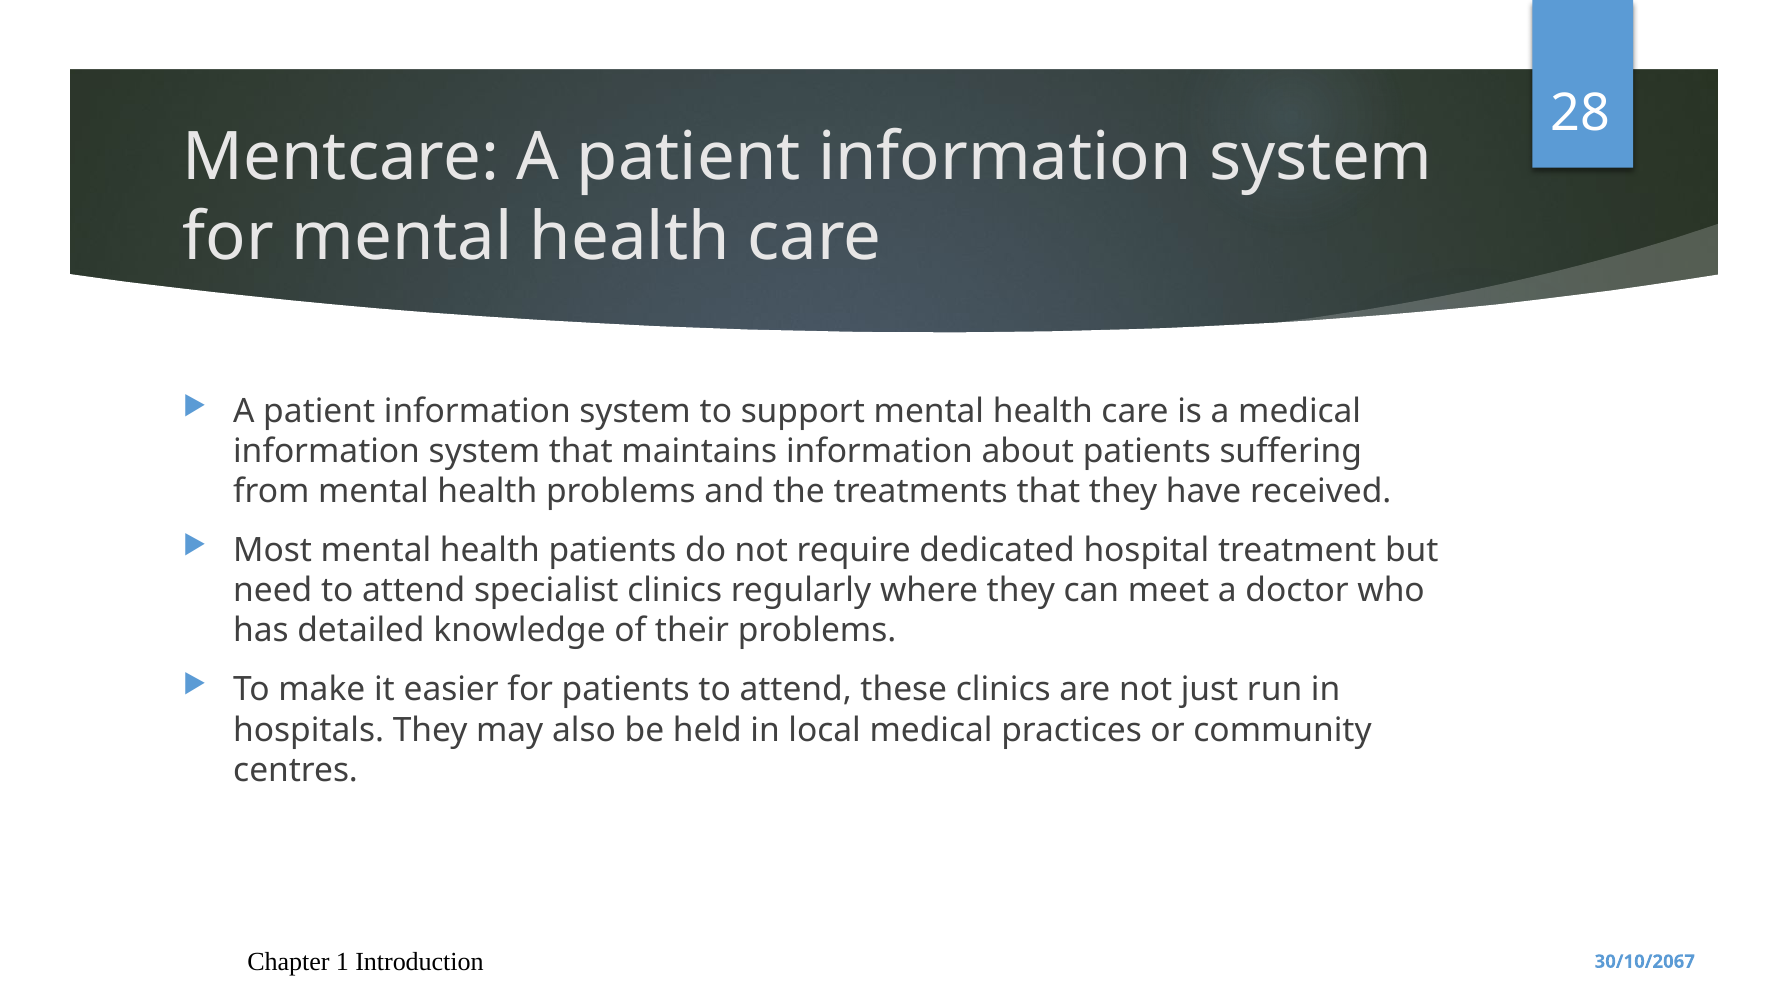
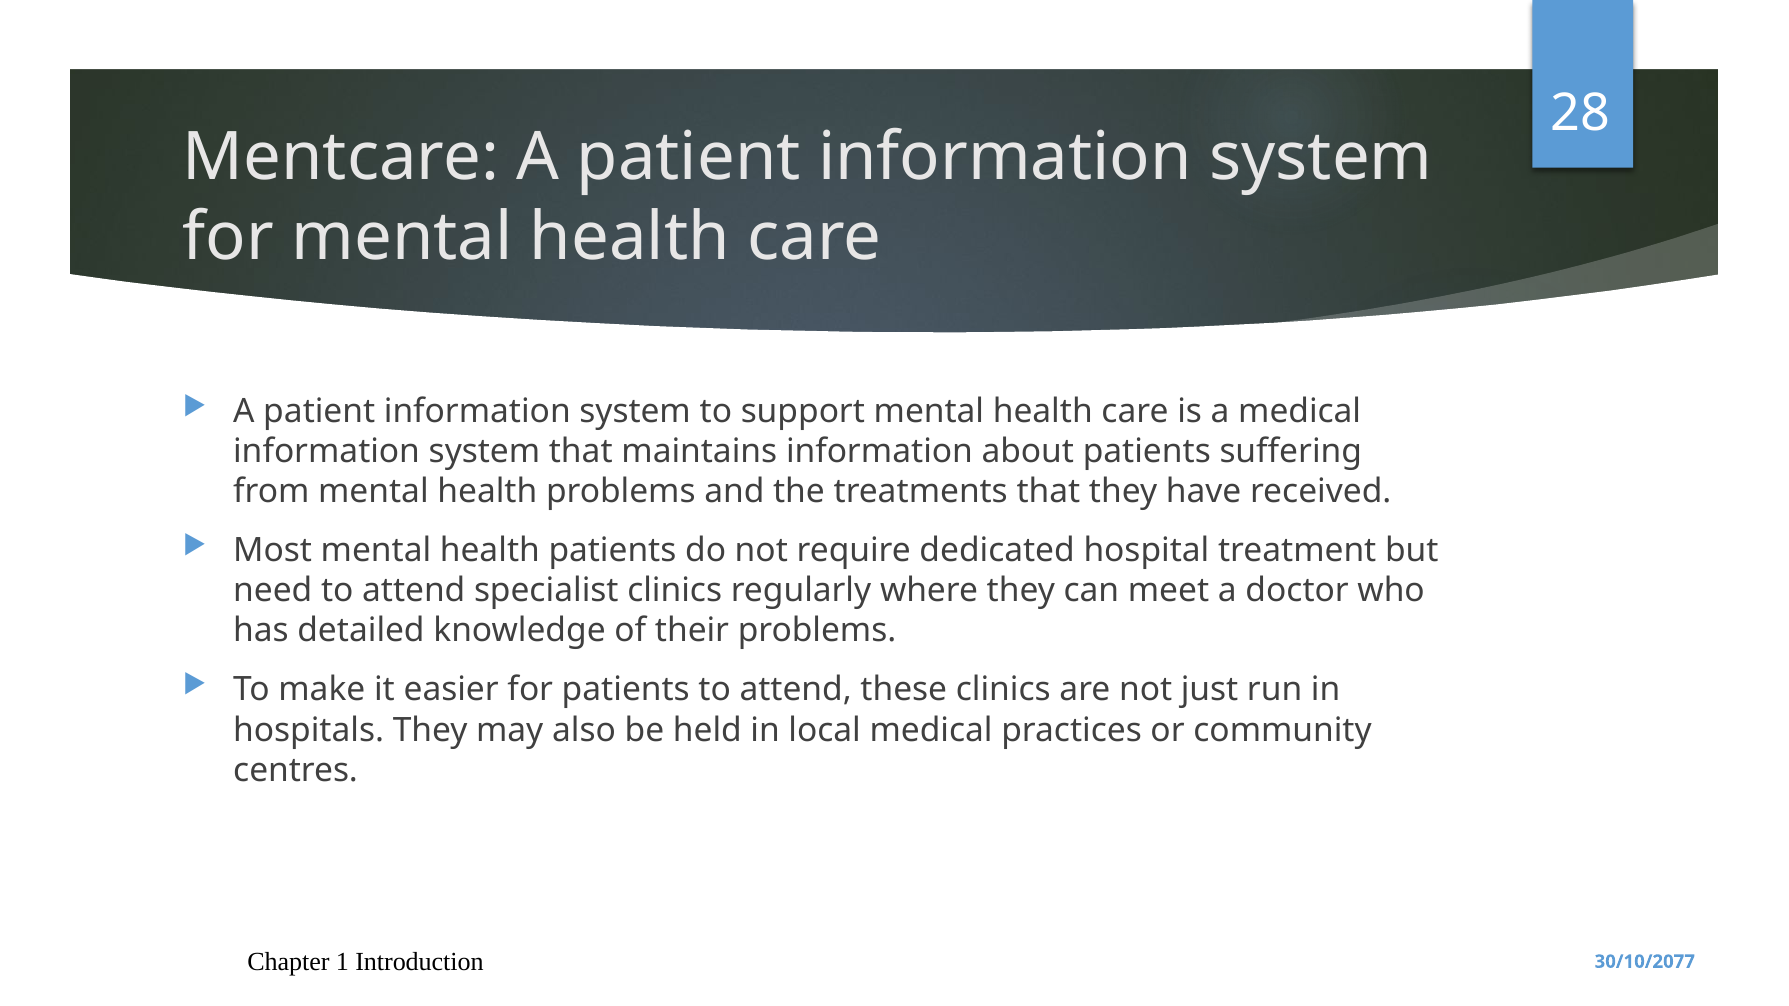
30/10/2067: 30/10/2067 -> 30/10/2077 (1645, 962)
